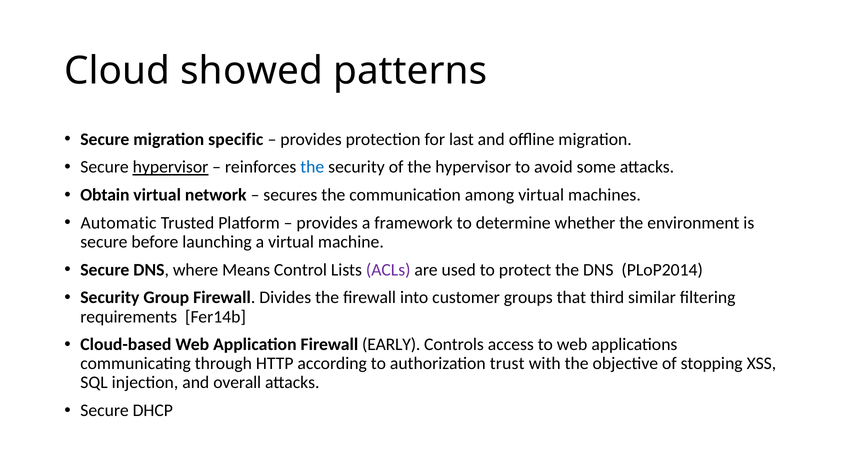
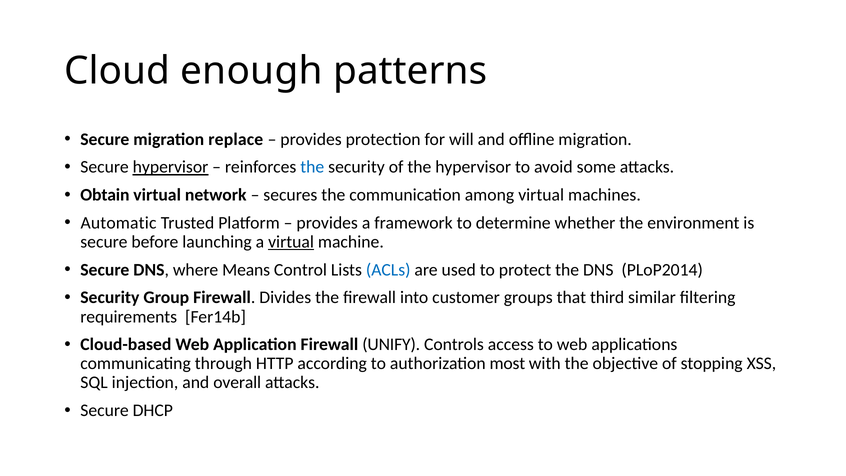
showed: showed -> enough (252, 71)
specific: specific -> replace (236, 139)
last: last -> will (461, 139)
virtual underline: none -> present (291, 242)
ACLs colour: purple -> blue (388, 270)
EARLY: EARLY -> UNIFY (391, 344)
trust: trust -> most (507, 363)
